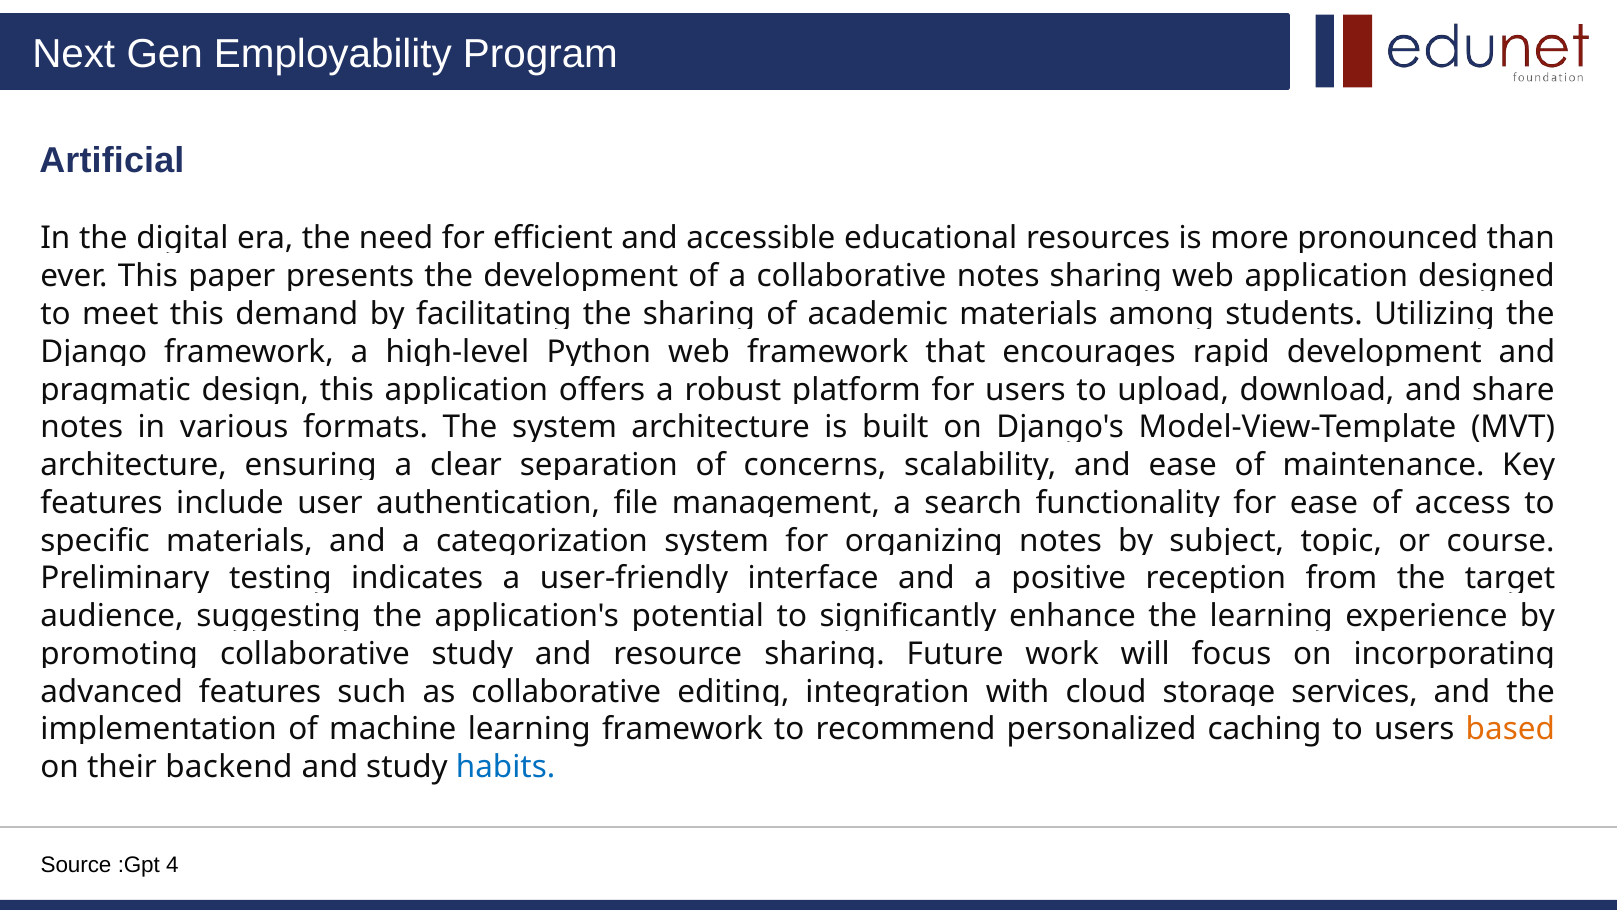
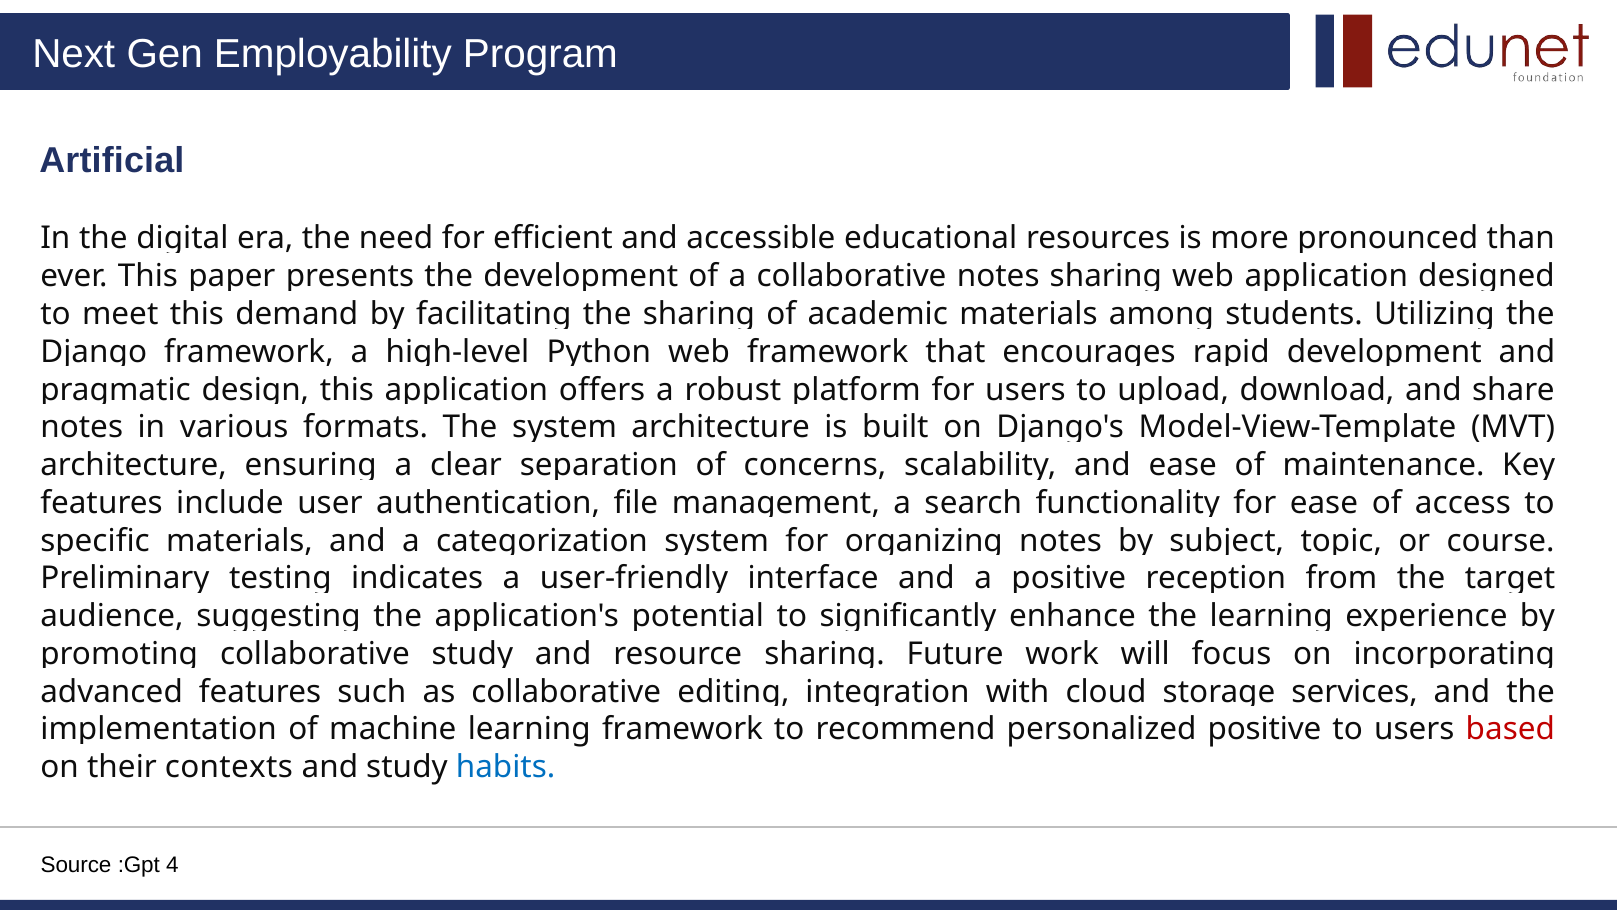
personalized caching: caching -> positive (1265, 729)
based colour: orange -> red (1510, 729)
backend: backend -> contexts (229, 767)
